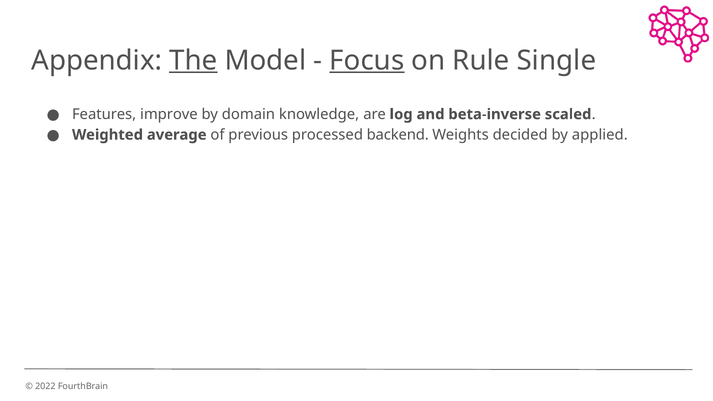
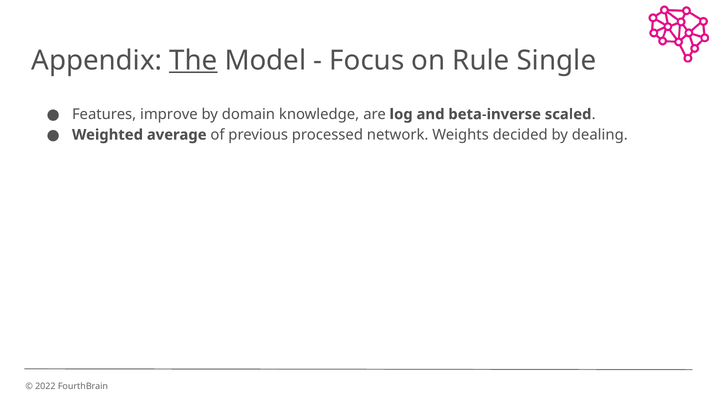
Focus underline: present -> none (367, 60)
backend: backend -> network (398, 135)
applied: applied -> dealing (600, 135)
